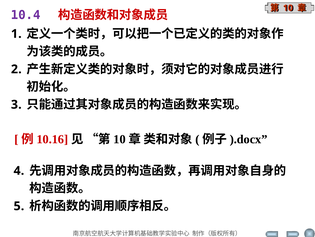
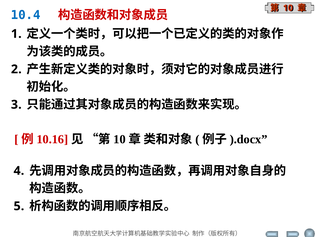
10.4 colour: purple -> blue (26, 15)
